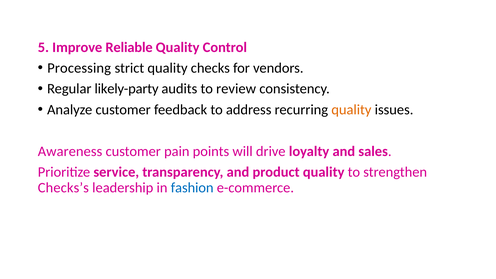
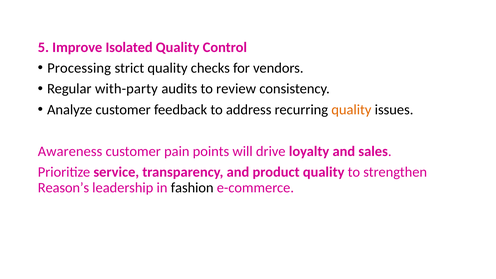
Reliable: Reliable -> Isolated (129, 47)
likely-party: likely-party -> with-party (126, 89)
Checks’s: Checks’s -> Reason’s (63, 188)
fashion colour: blue -> black (192, 188)
